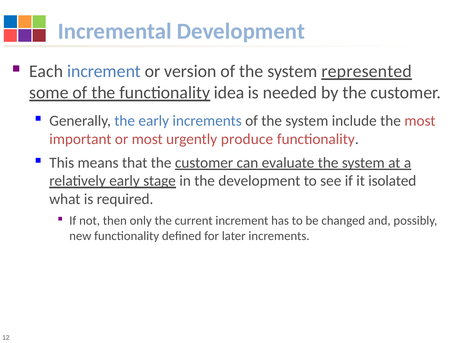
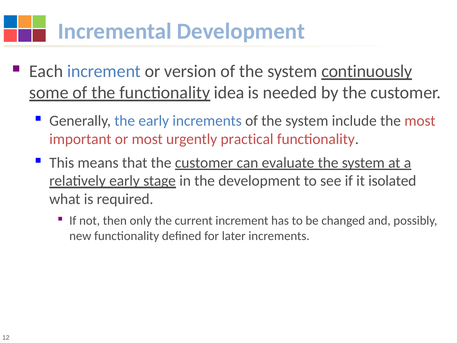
represented: represented -> continuously (367, 71)
produce: produce -> practical (247, 139)
